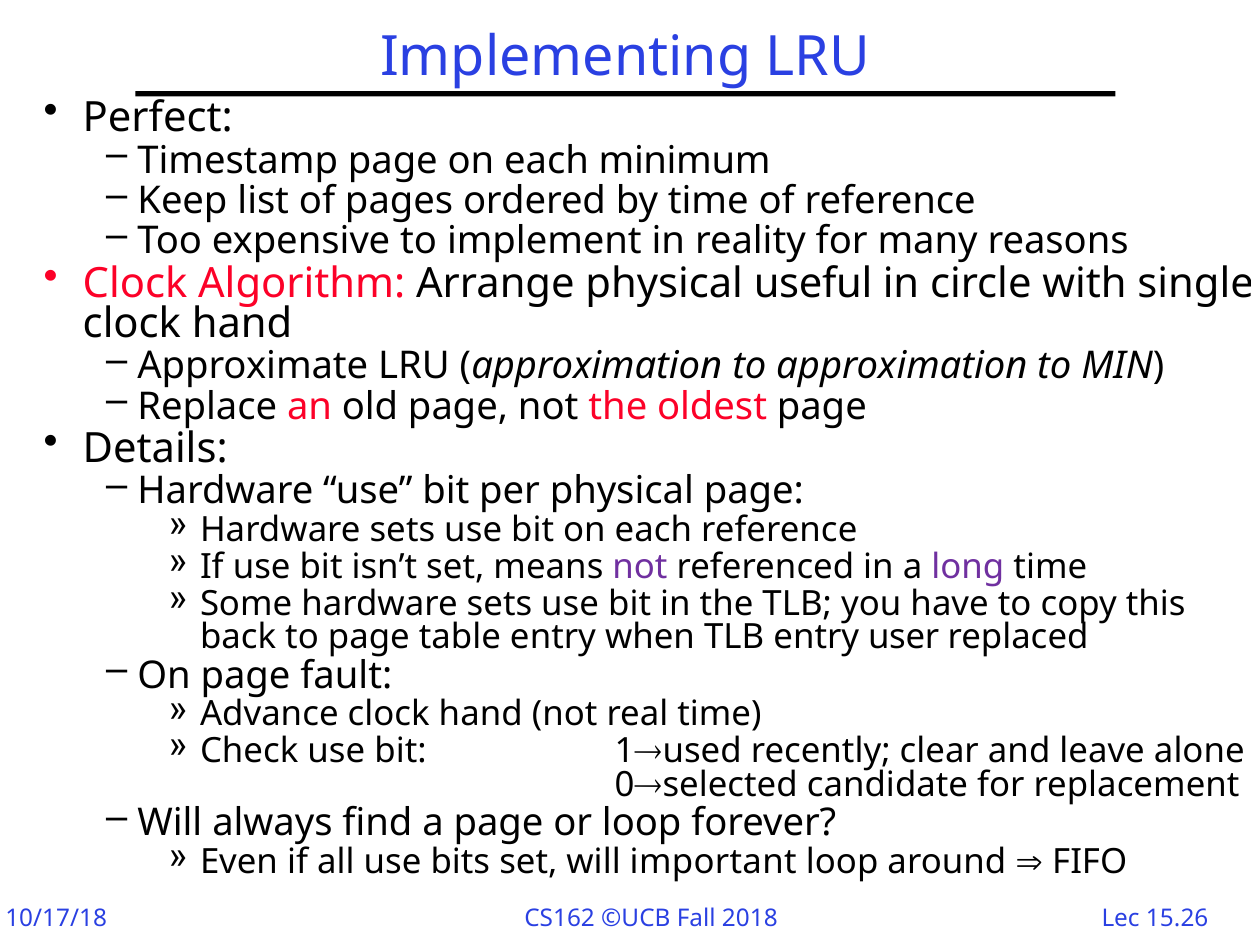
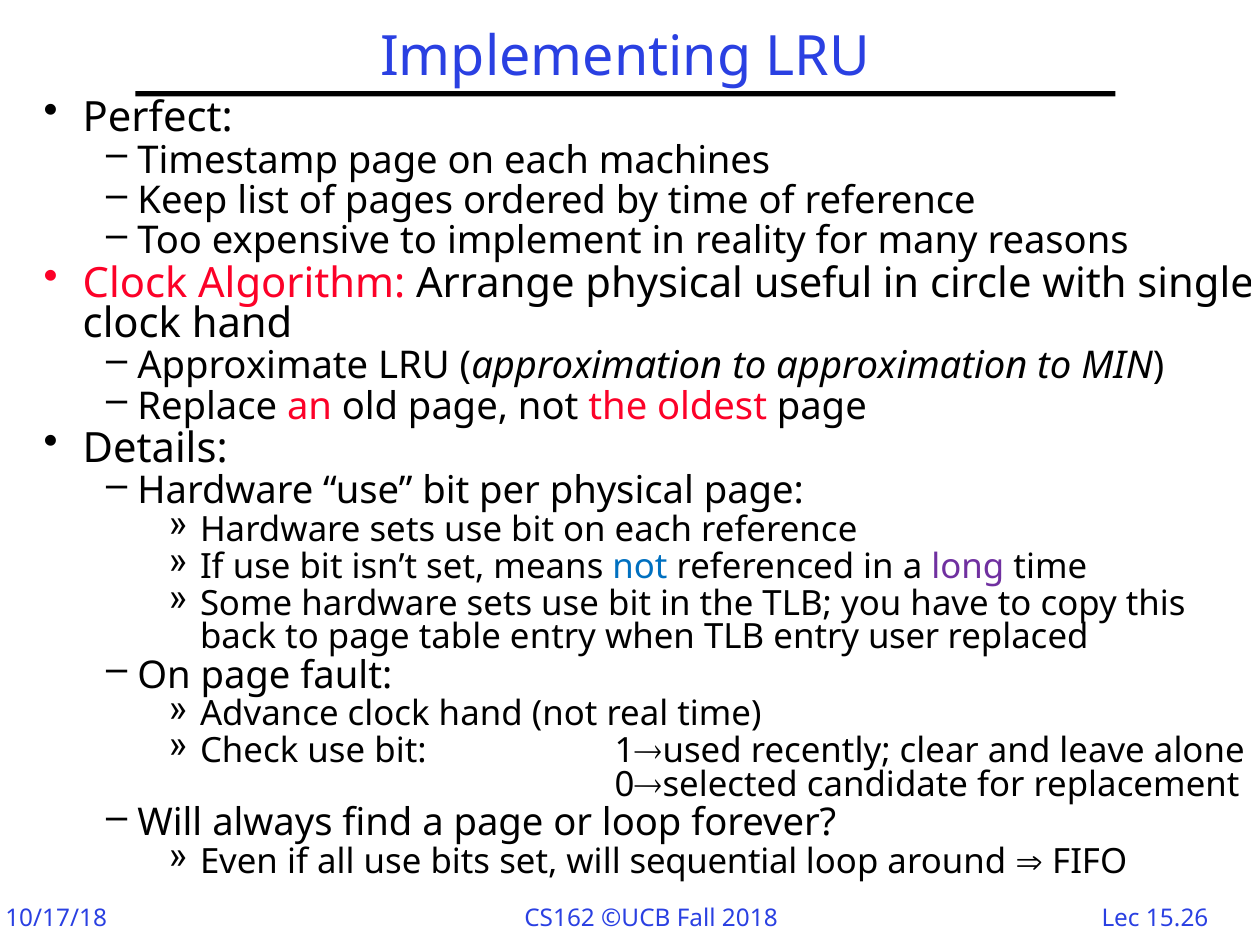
minimum: minimum -> machines (684, 160)
not colour: purple -> blue (640, 567)
important: important -> sequential (713, 862)
